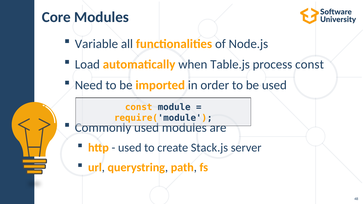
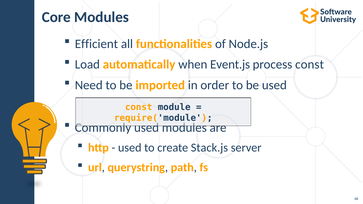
Variable: Variable -> Efficient (96, 44)
Table.js: Table.js -> Event.js (230, 65)
